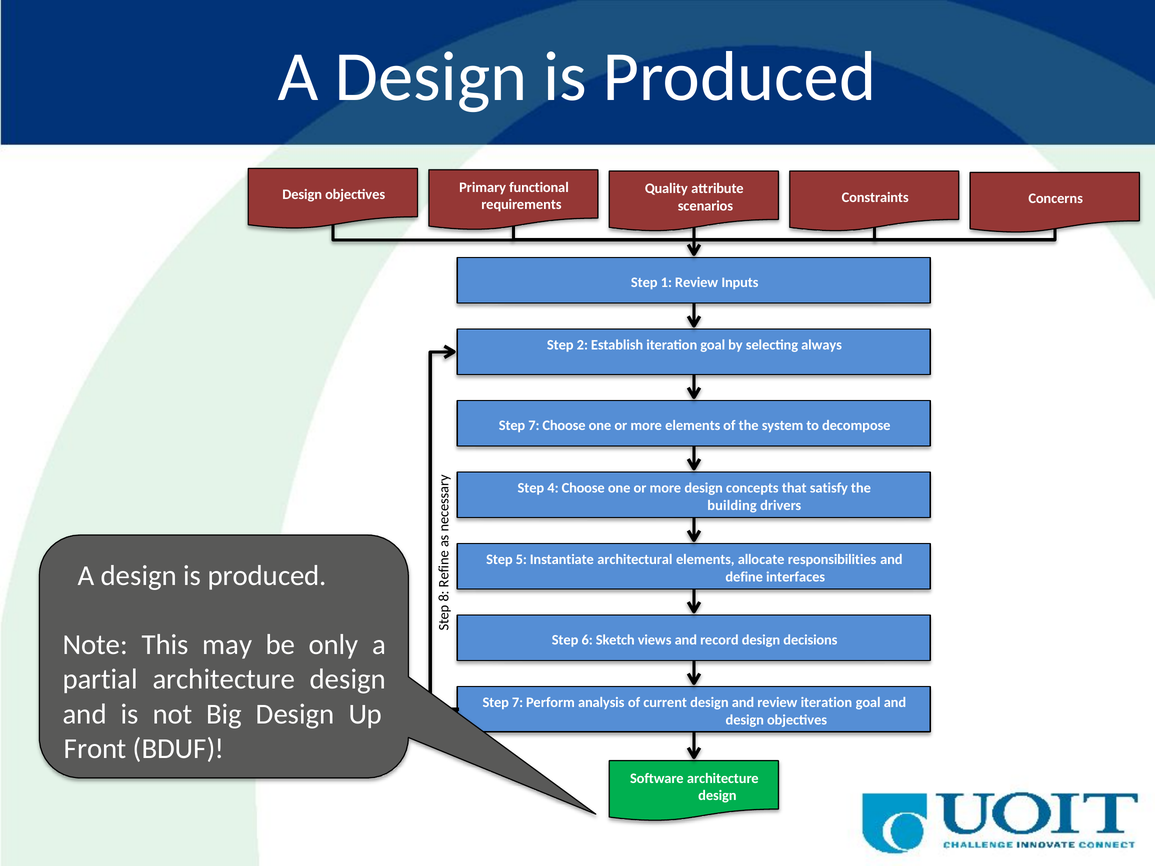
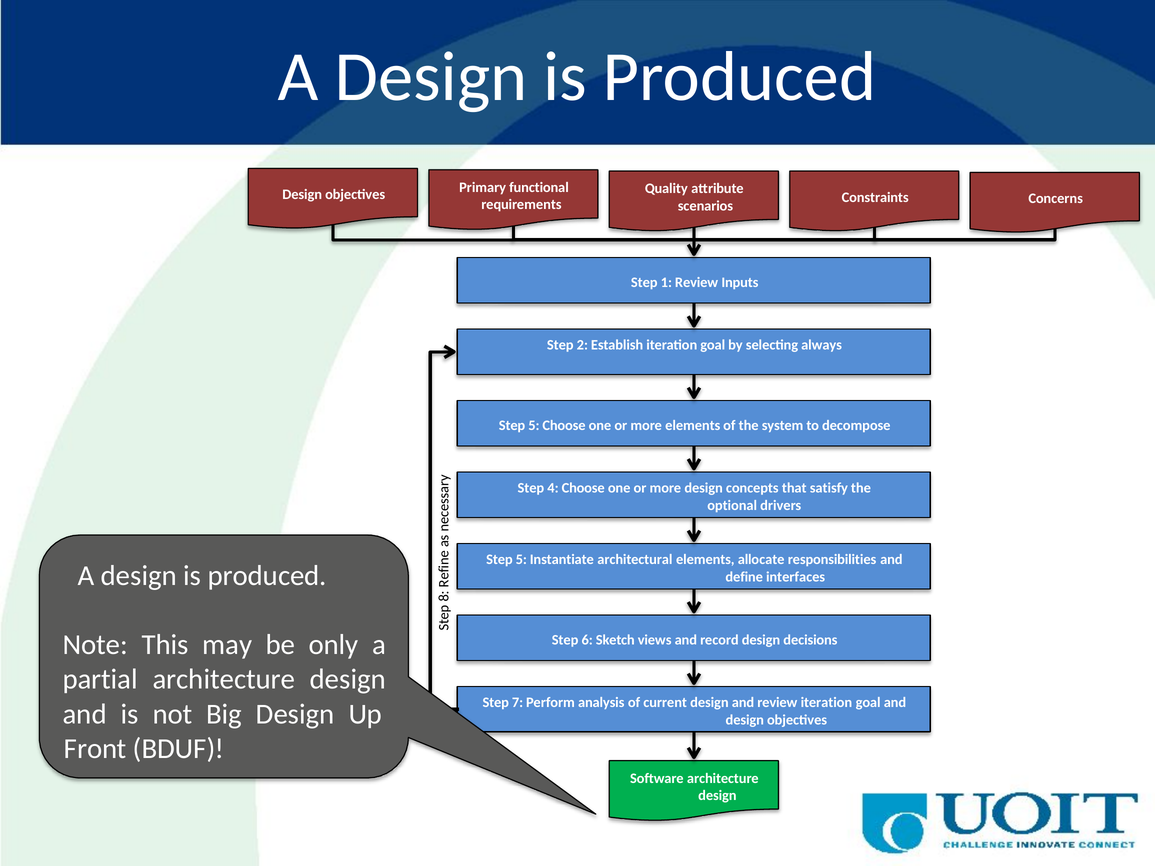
7: 7 -> 5 (534, 425)
building: building -> optional (732, 506)
